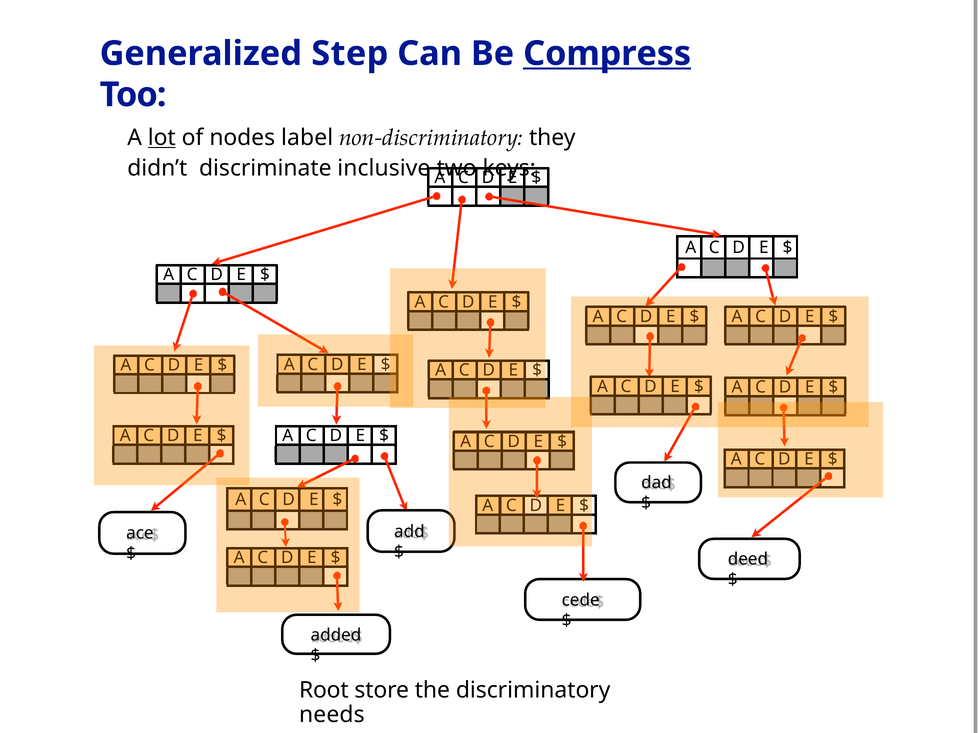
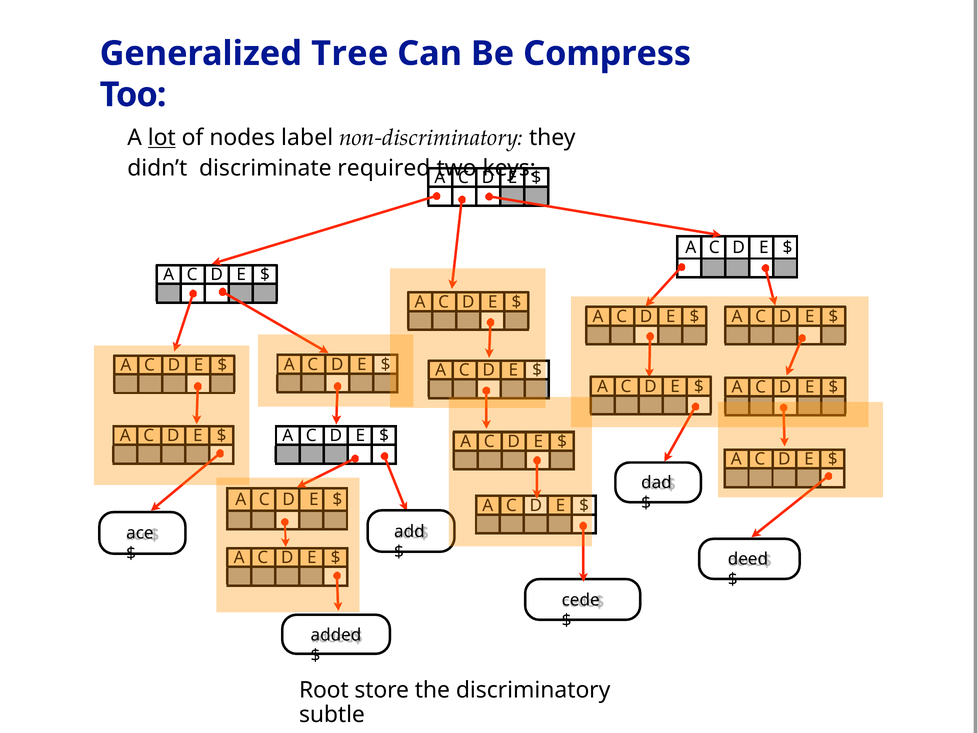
Step: Step -> Tree (350, 54)
Compress underline: present -> none (607, 54)
inclusive: inclusive -> required (384, 168)
needs: needs -> subtle (332, 714)
